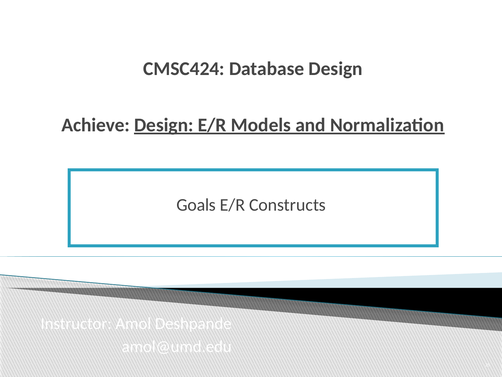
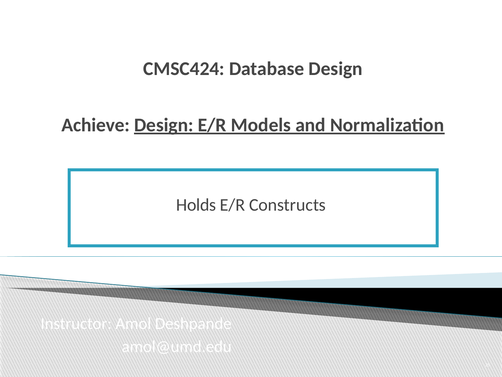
Goals: Goals -> Holds (196, 205)
